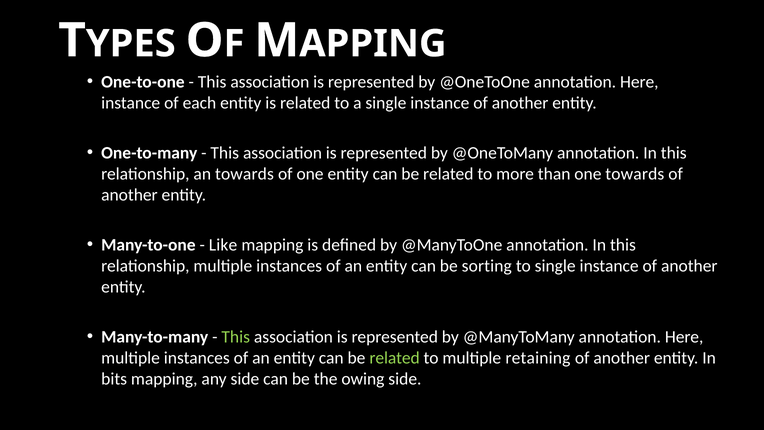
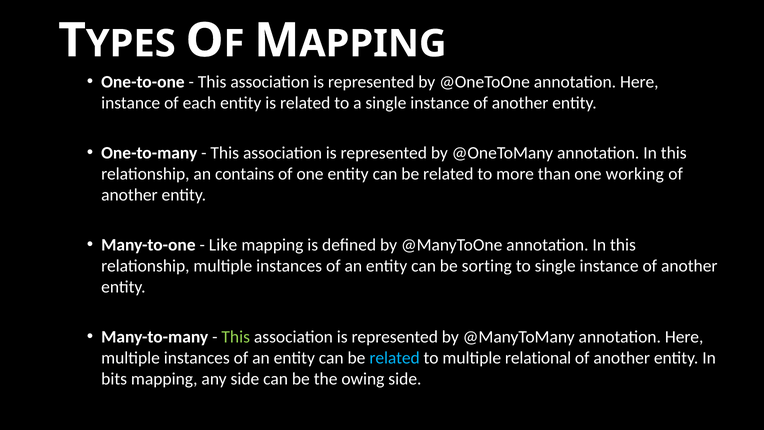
an towards: towards -> contains (245, 174)
one towards: towards -> working (635, 174)
related colour: light green -> light blue (395, 358)
retaining: retaining -> relational (538, 358)
